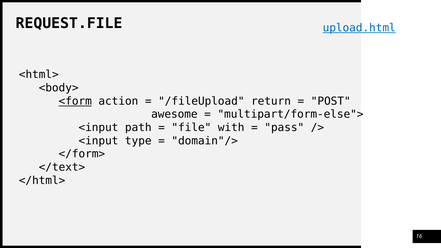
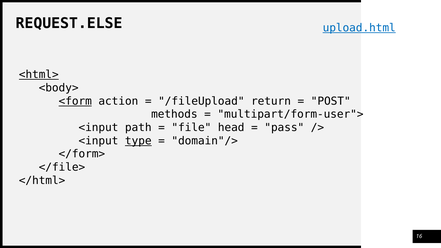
REQUEST.FILE: REQUEST.FILE -> REQUEST.ELSE (69, 23)
<html> underline: none -> present (39, 75)
awesome: awesome -> methods (174, 114)
multipart/form-else">: multipart/form-else"> -> multipart/form-user"> (291, 114)
with: with -> head (231, 128)
type underline: none -> present (138, 141)
</text>: </text> -> </file> (62, 167)
